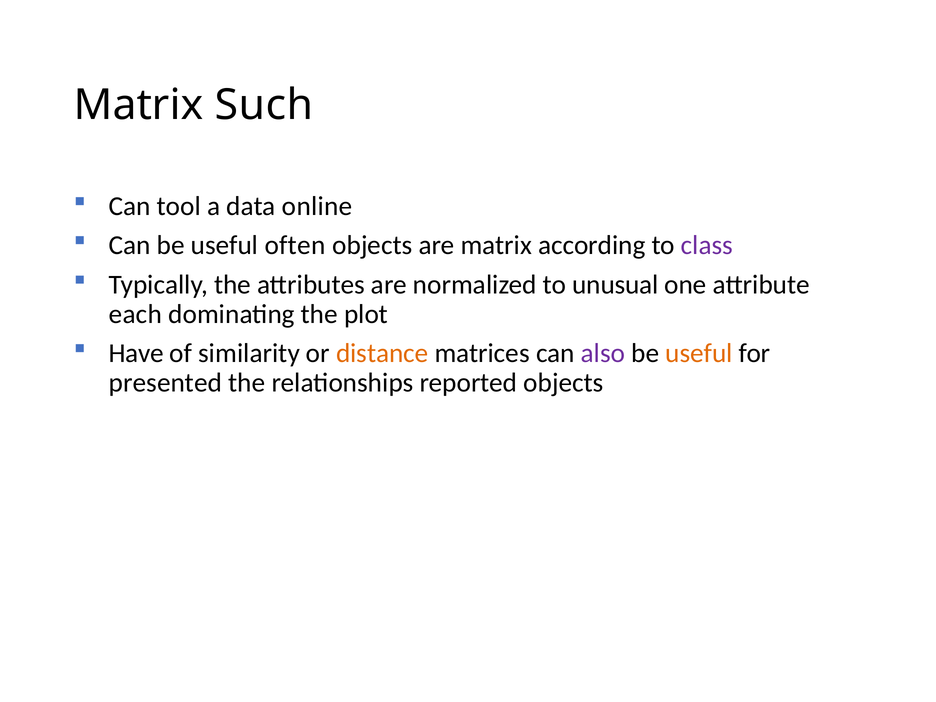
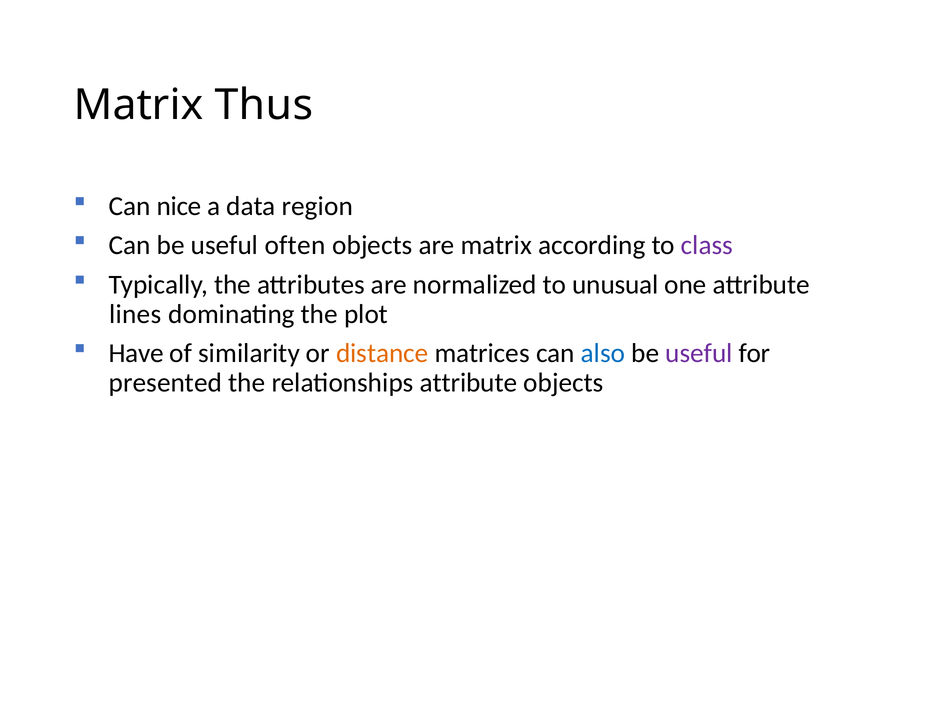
Such: Such -> Thus (264, 105)
tool: tool -> nice (179, 206)
online: online -> region (317, 206)
each: each -> lines (135, 314)
also colour: purple -> blue (603, 353)
useful colour: orange -> purple (699, 353)
relationships reported: reported -> attribute (468, 383)
